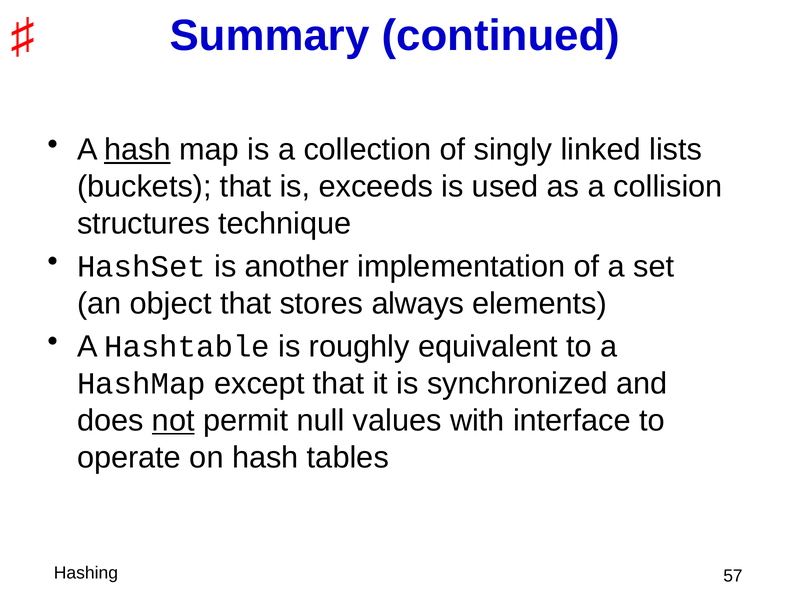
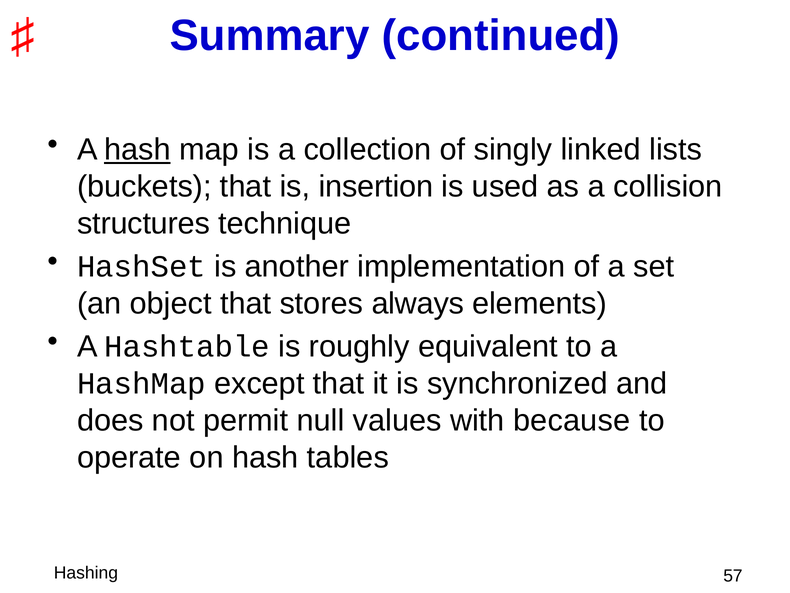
exceeds: exceeds -> insertion (376, 187)
not underline: present -> none (173, 420)
interface: interface -> because (572, 420)
